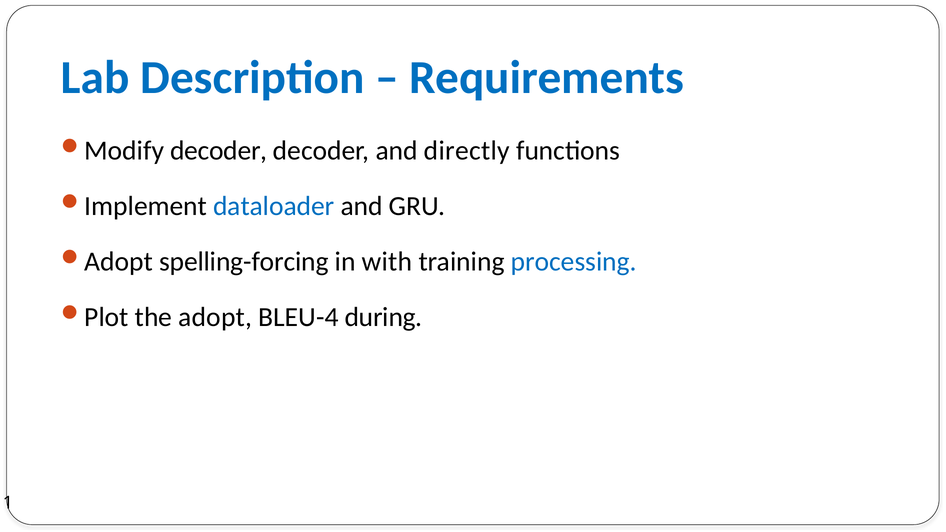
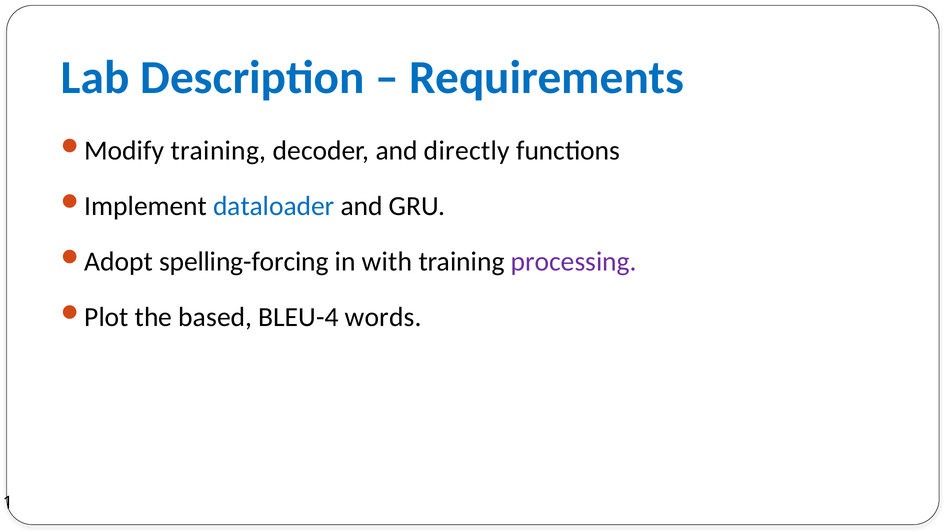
decoder: decoder -> training (218, 151)
processing colour: blue -> purple (574, 262)
adopt: adopt -> based (215, 317)
during: during -> words (383, 317)
